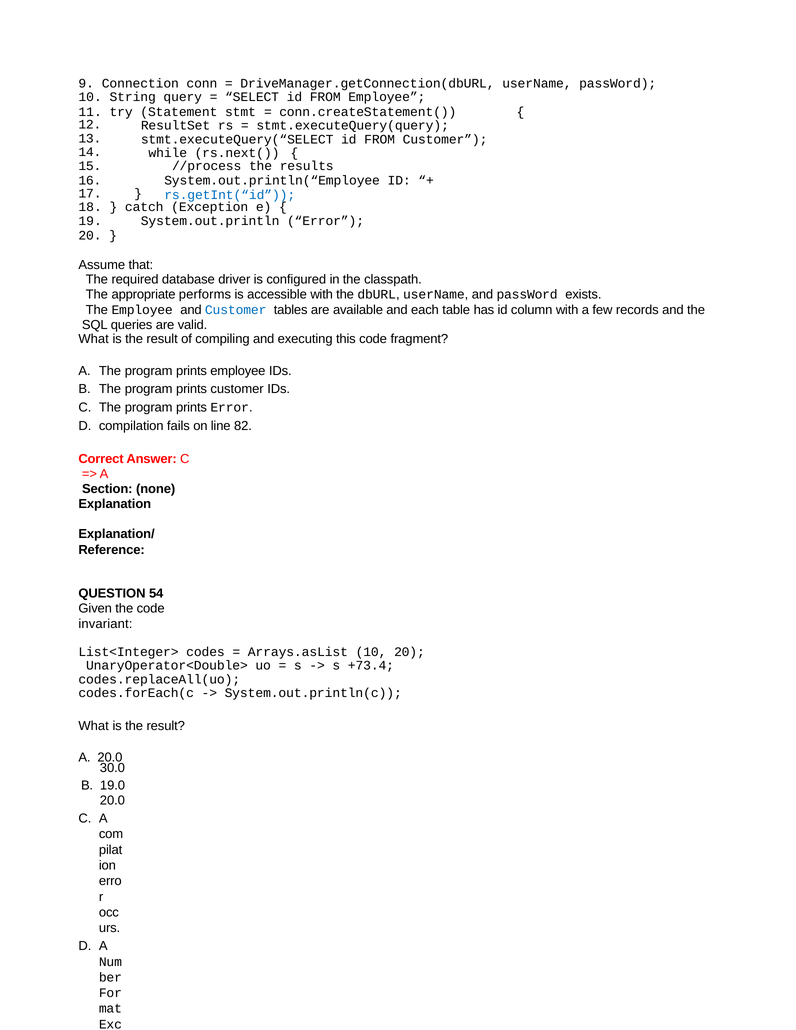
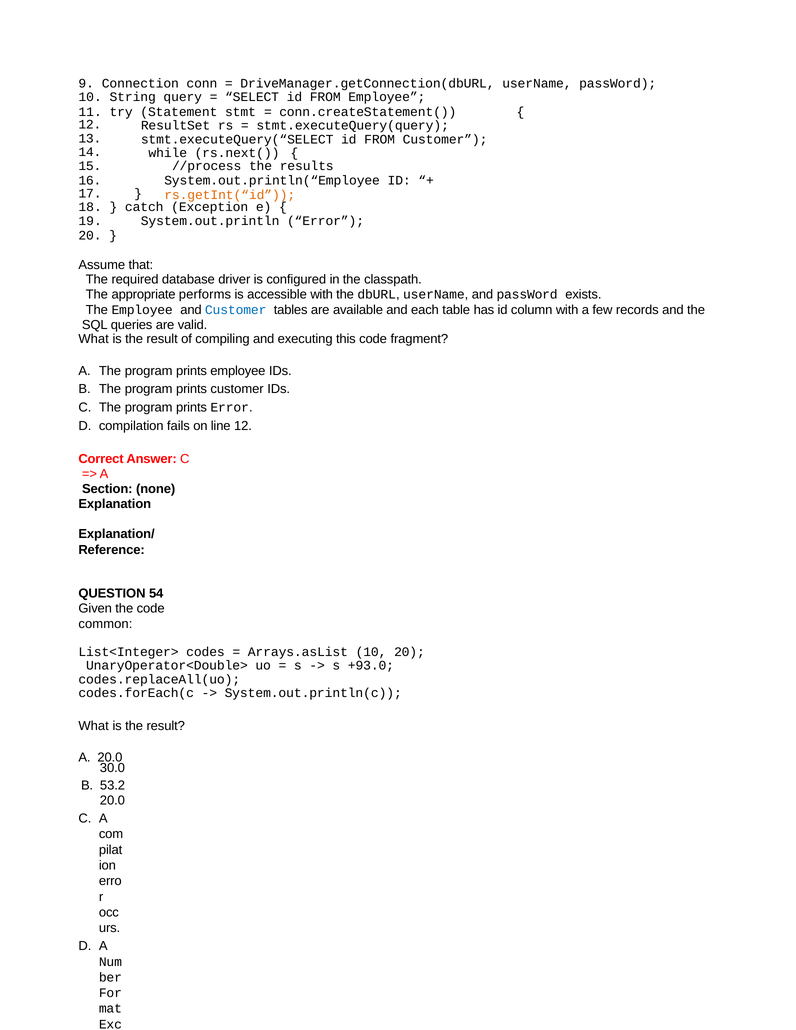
rs.getInt(“id colour: blue -> orange (230, 195)
line 82: 82 -> 12 (243, 426)
invariant: invariant -> common (105, 624)
+73.4: +73.4 -> +93.0 (371, 666)
19.0: 19.0 -> 53.2 (113, 786)
